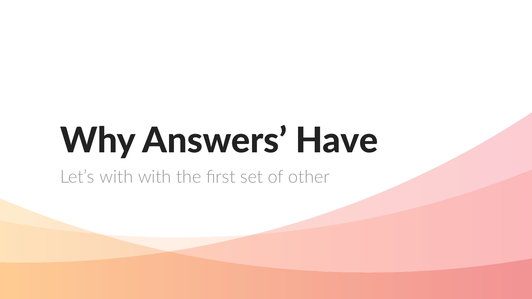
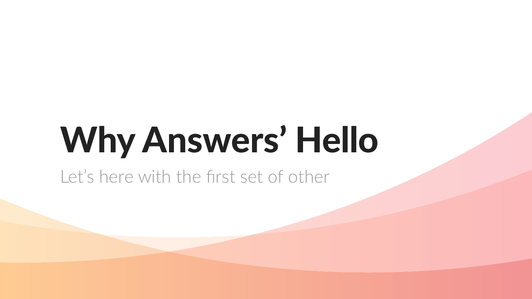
Have: Have -> Hello (337, 141)
Let’s with: with -> here (116, 177)
